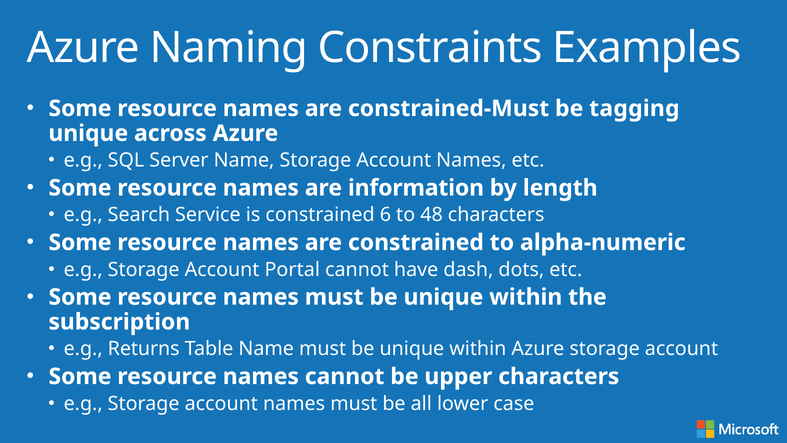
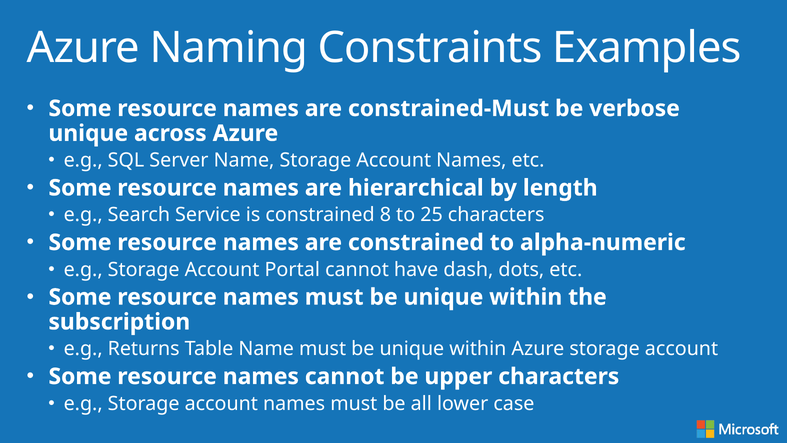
tagging: tagging -> verbose (635, 108)
information: information -> hierarchical (416, 188)
6: 6 -> 8 (385, 215)
48: 48 -> 25 (432, 215)
